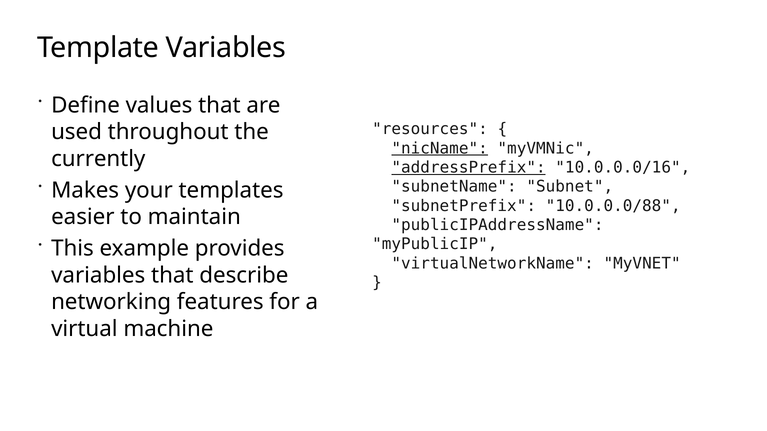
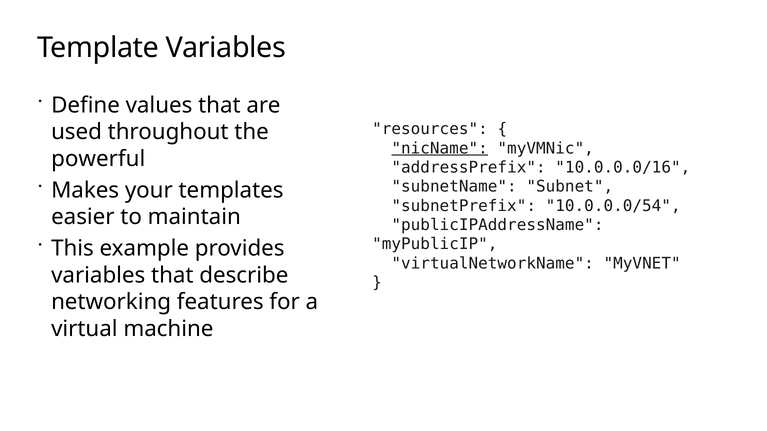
currently: currently -> powerful (98, 159)
addressPrefix underline: present -> none (469, 168)
10.0.0.0/88: 10.0.0.0/88 -> 10.0.0.0/54 (613, 206)
